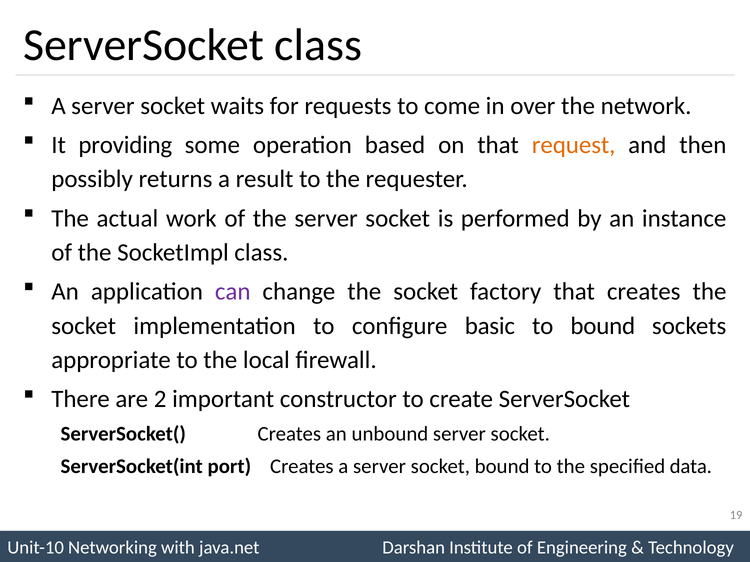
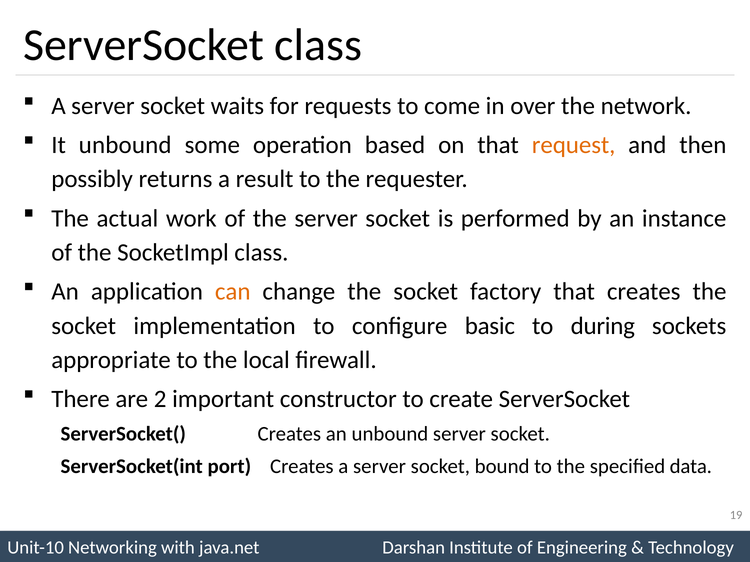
It providing: providing -> unbound (125, 145)
can colour: purple -> orange (233, 292)
to bound: bound -> during (603, 326)
